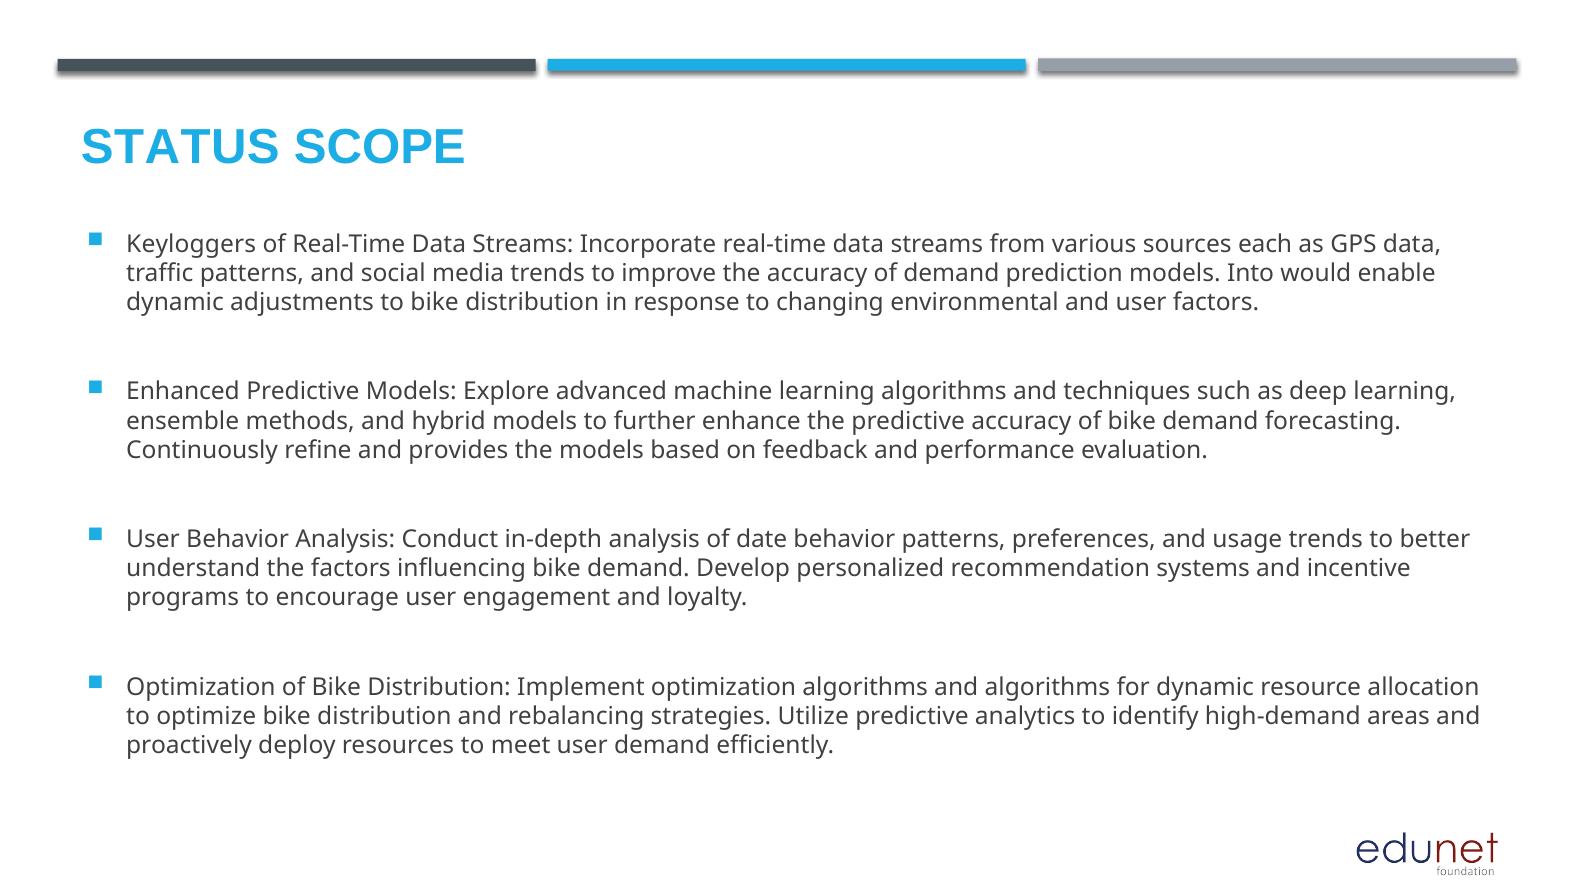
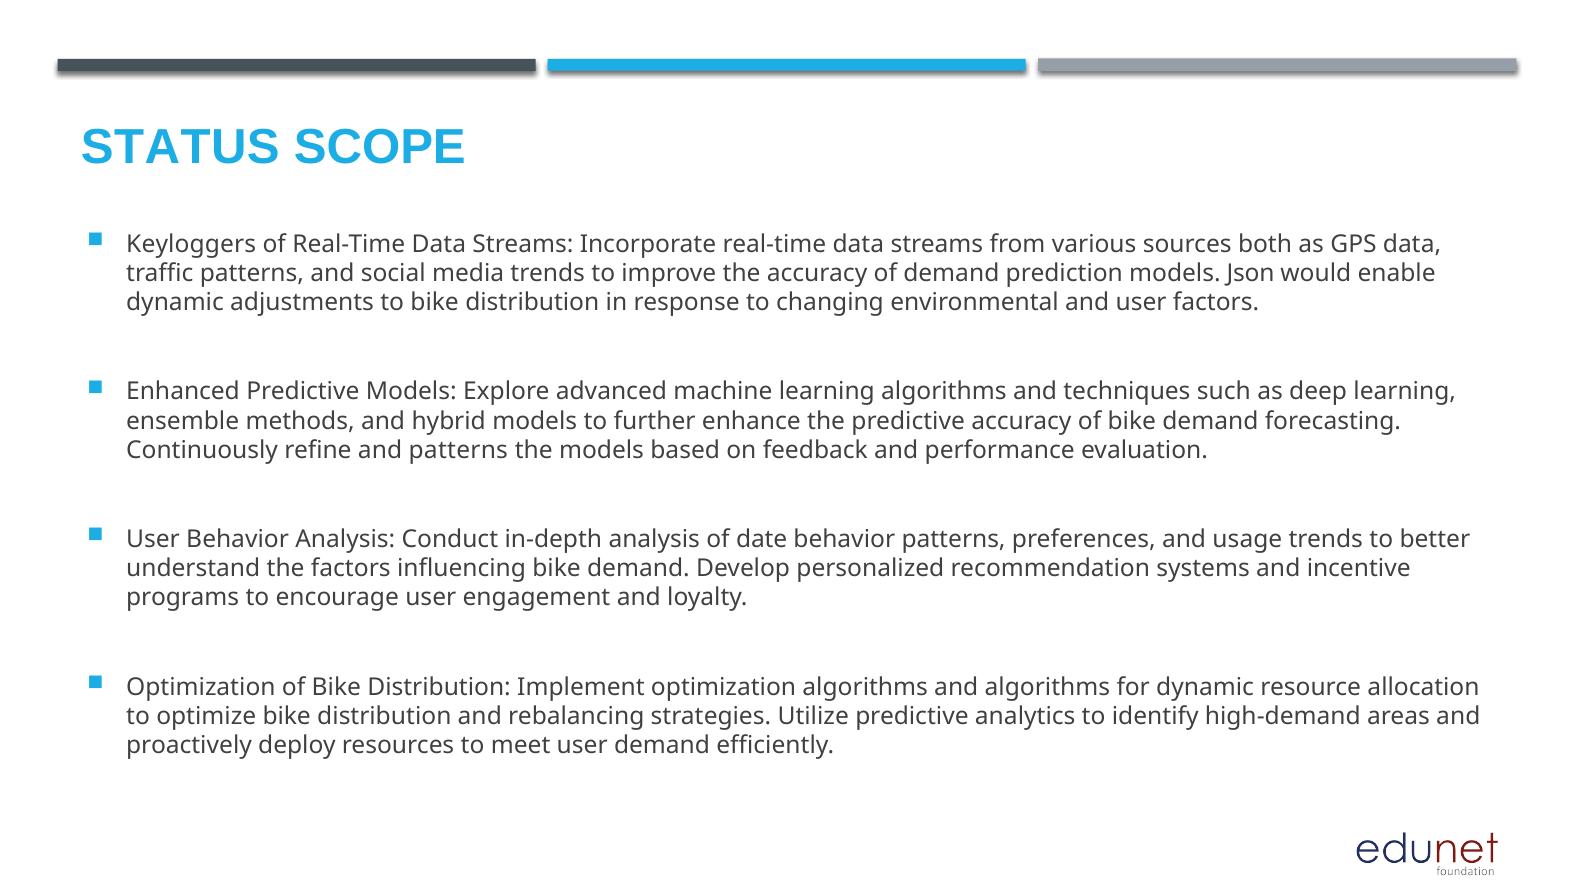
each: each -> both (1265, 244)
Into: Into -> Json (1251, 273)
and provides: provides -> patterns (458, 450)
